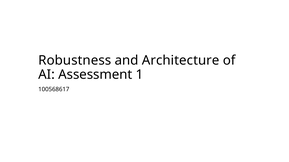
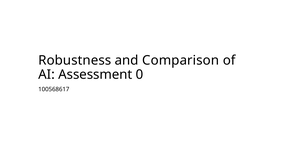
Architecture: Architecture -> Comparison (181, 61)
1: 1 -> 0 (140, 75)
